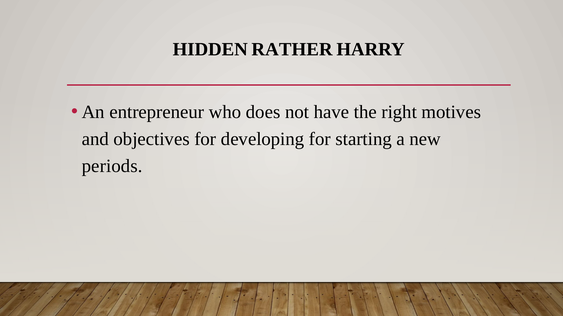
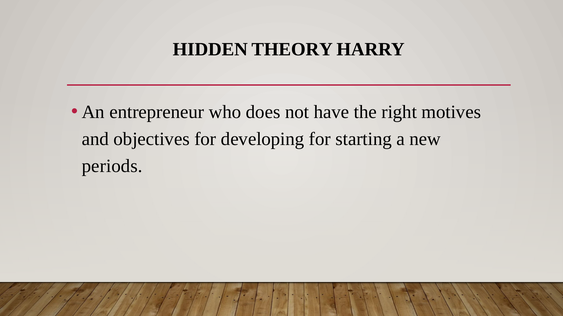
RATHER: RATHER -> THEORY (292, 49)
